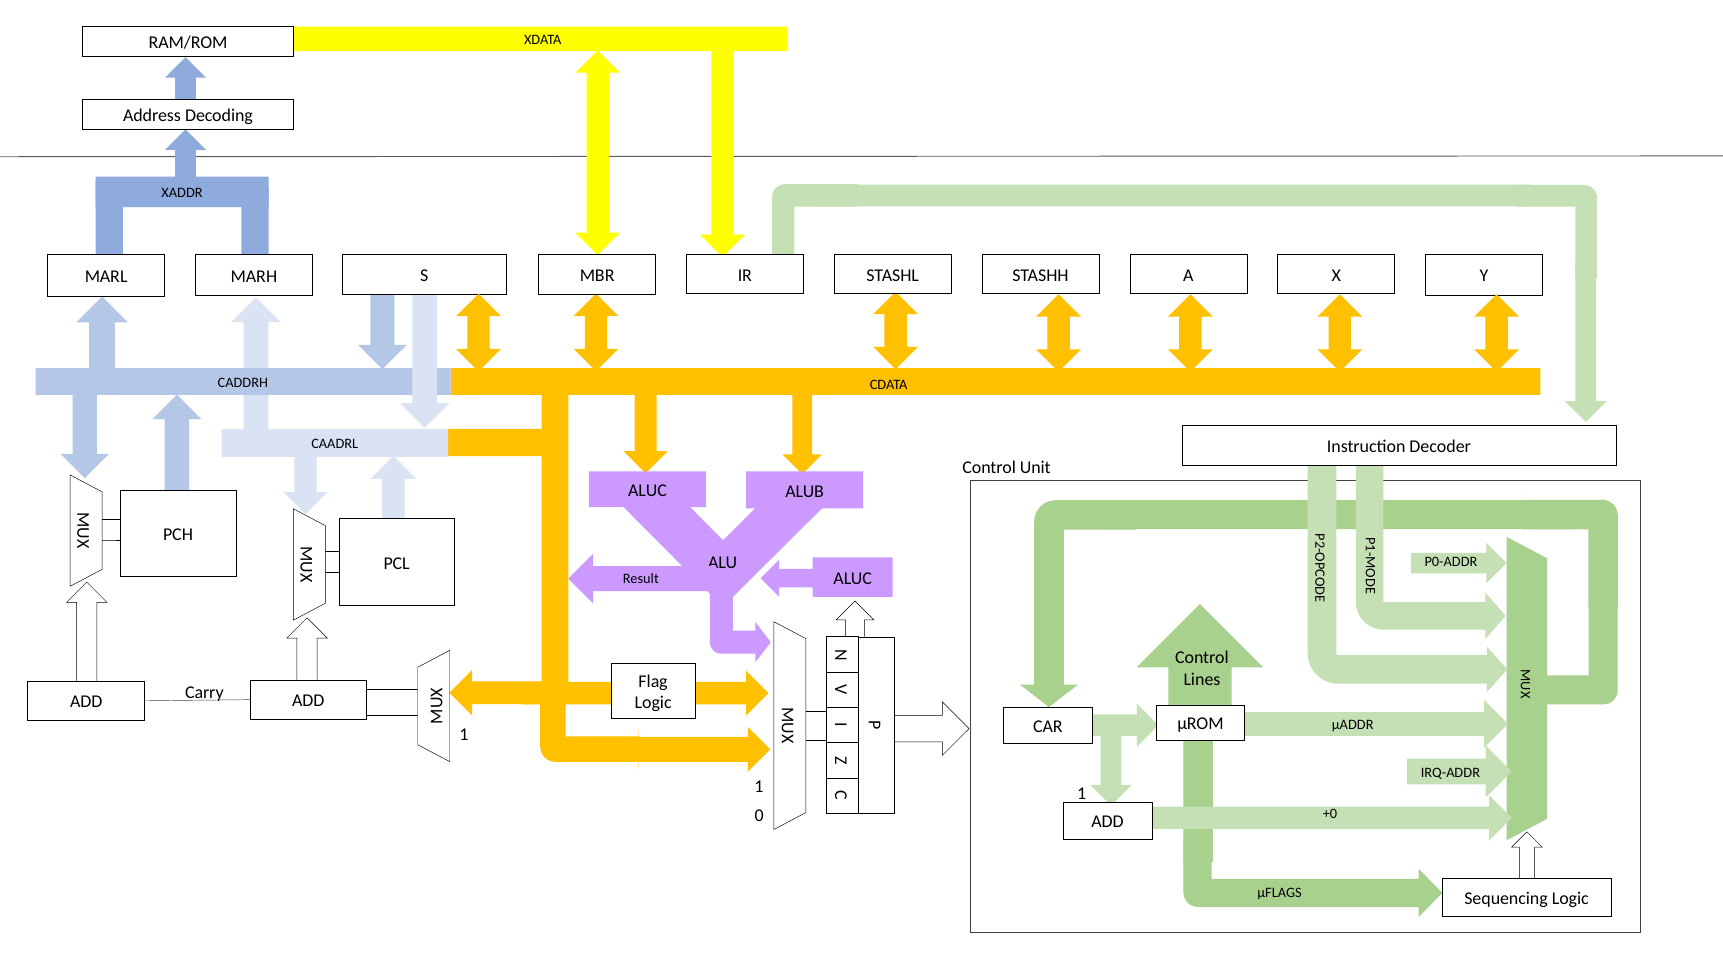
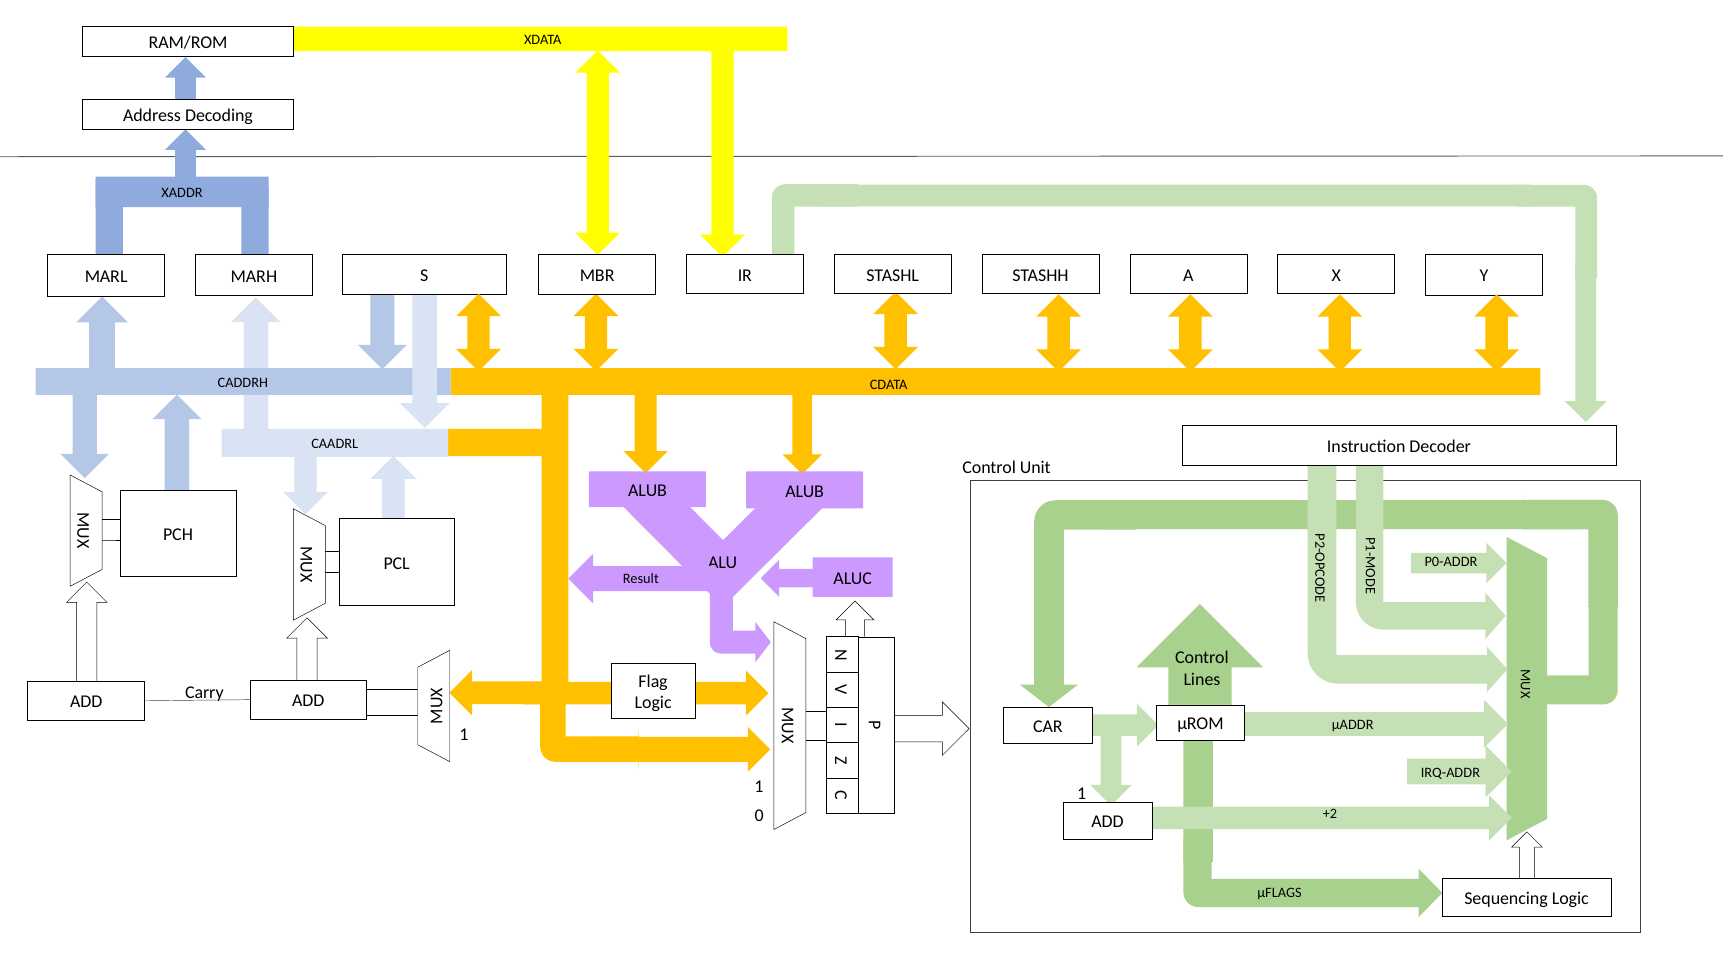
ALUC: ALUC -> ALUB (648, 491)
+0: +0 -> +2 (1330, 814)
